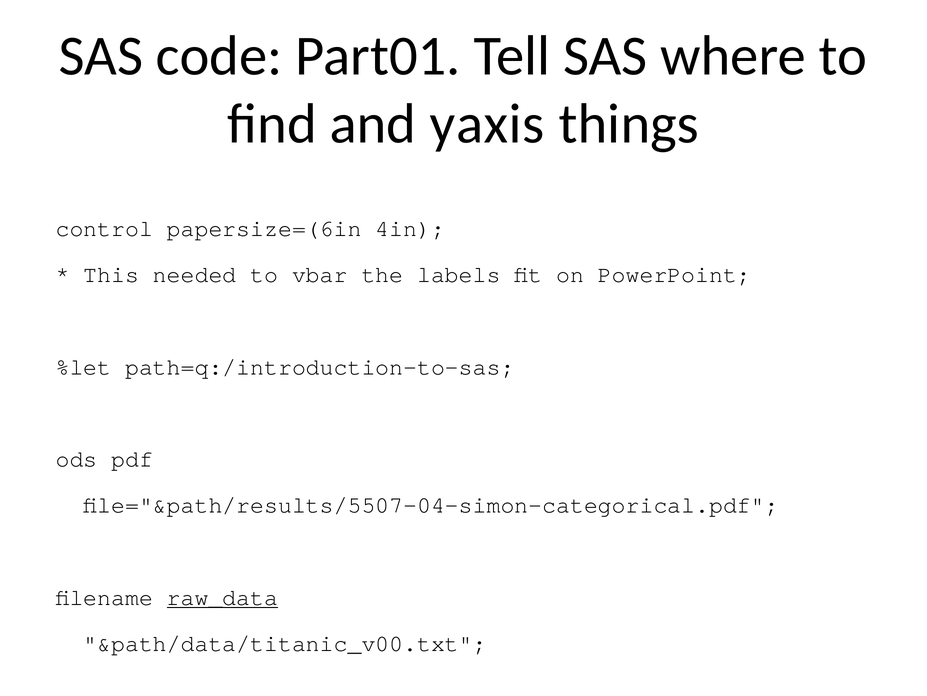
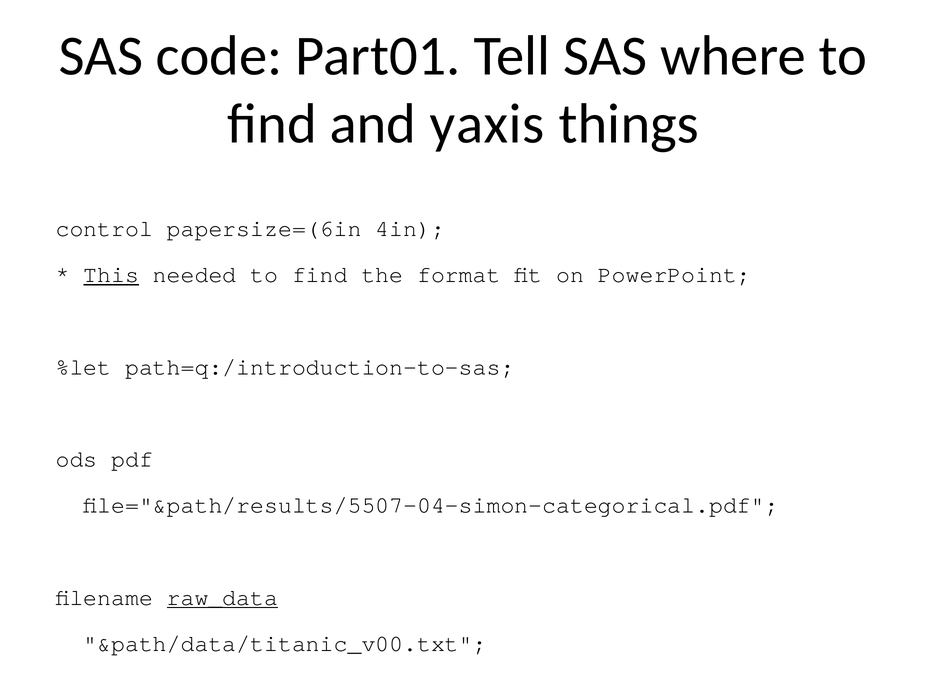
This underline: none -> present (111, 275)
needed to vbar: vbar -> find (320, 275)
labels: labels -> format (459, 275)
